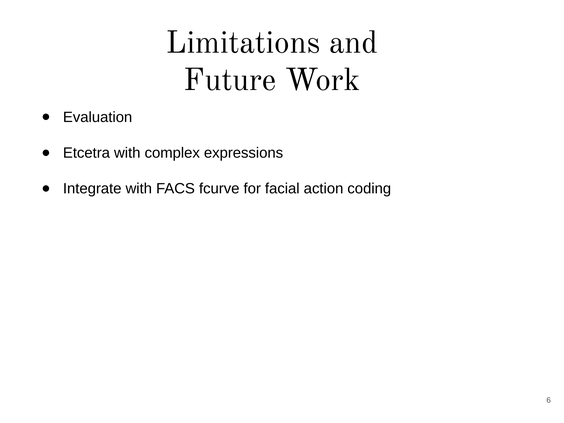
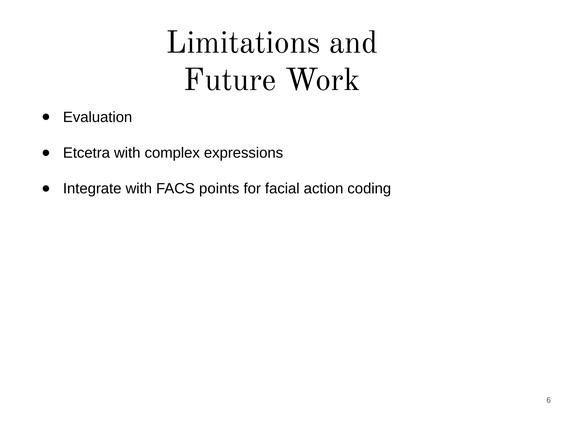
fcurve: fcurve -> points (219, 189)
